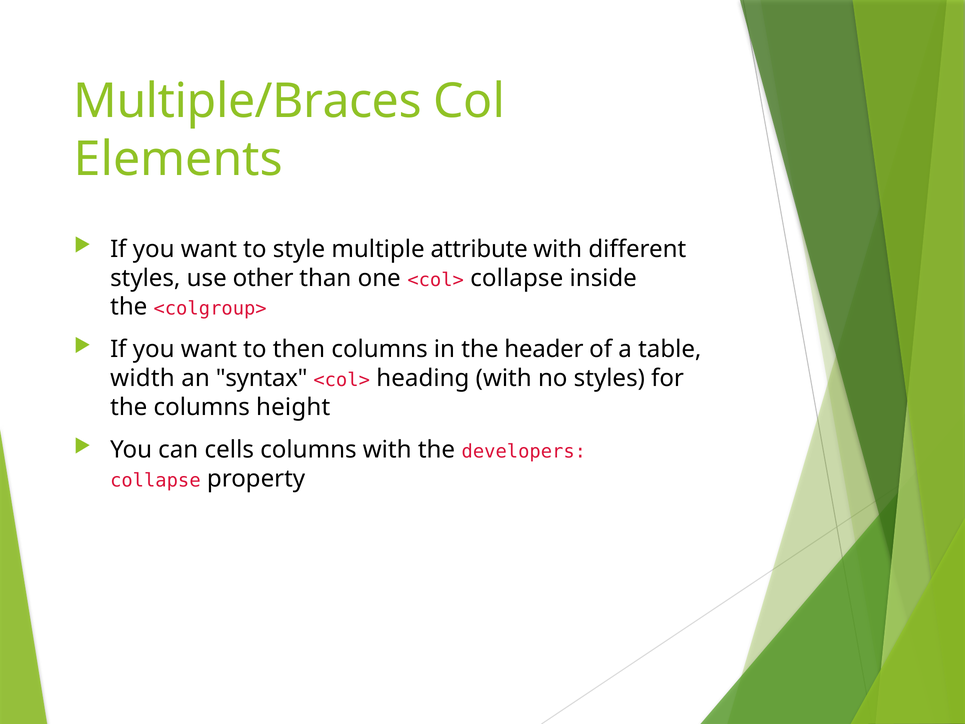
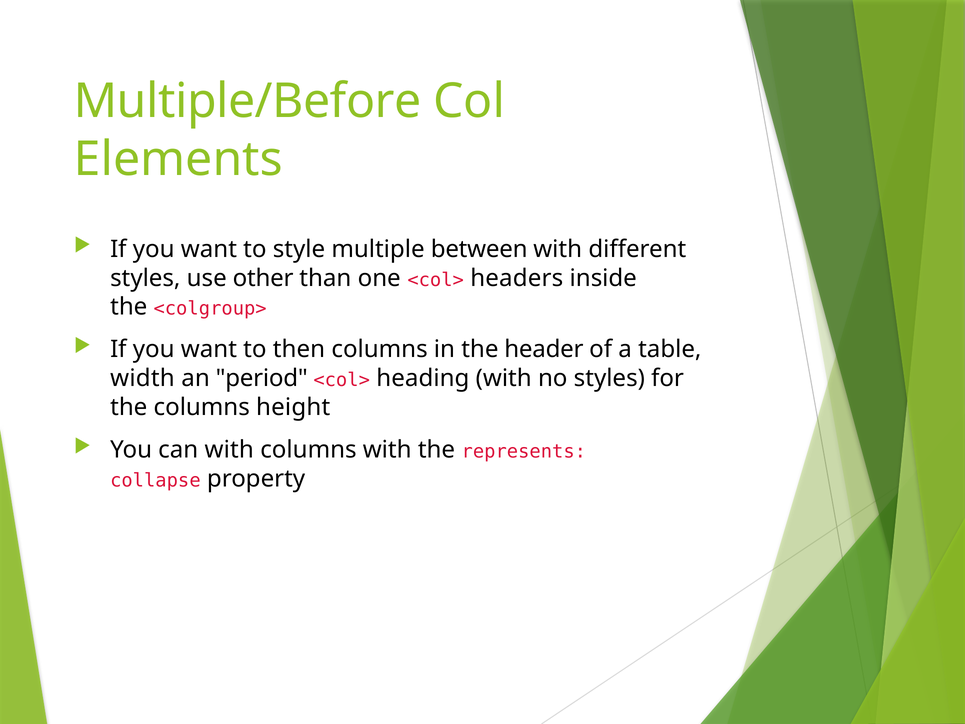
Multiple/Braces: Multiple/Braces -> Multiple/Before (248, 101)
attribute: attribute -> between (479, 249)
<col> collapse: collapse -> headers (517, 278)
syntax: syntax -> period (262, 378)
can cells: cells -> with (229, 450)
developers: developers -> represents (524, 451)
